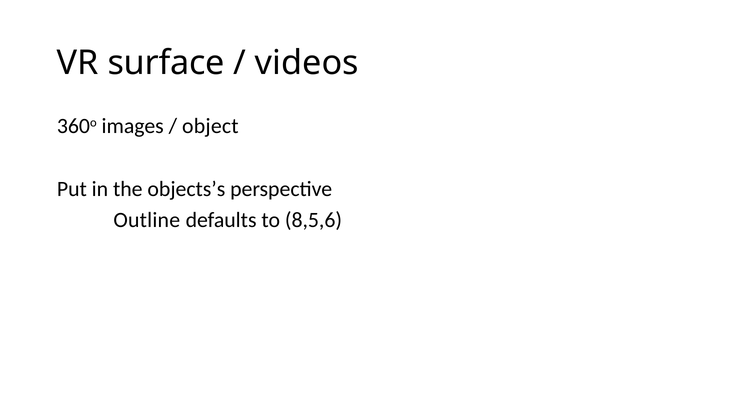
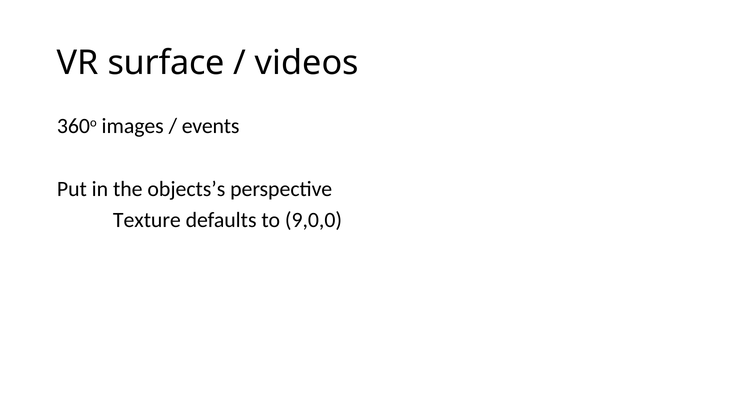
object: object -> events (211, 126)
Outline: Outline -> Texture (147, 220)
8,5,6: 8,5,6 -> 9,0,0 (313, 220)
